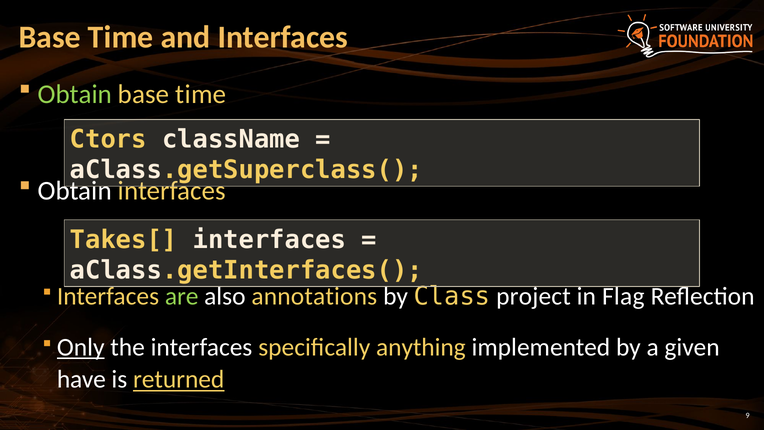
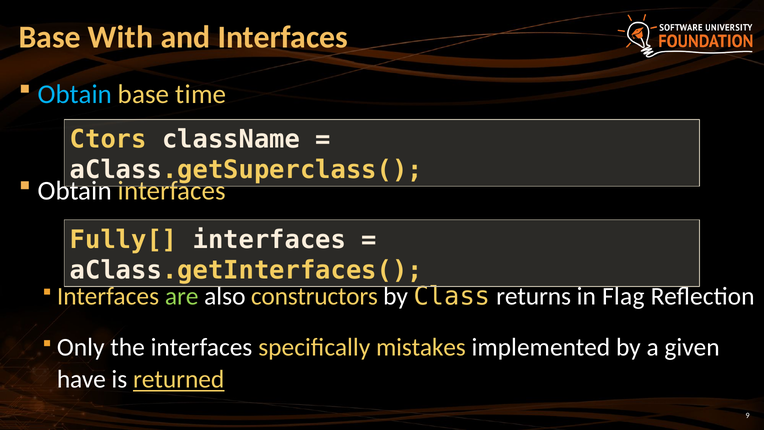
Time: Time -> With (121, 37)
Obtain colour: light green -> light blue (75, 94)
Takes[: Takes[ -> Fully[ (124, 240)
annotations: annotations -> constructors (314, 296)
project: project -> returns (534, 296)
Only underline: present -> none (81, 347)
anything: anything -> mistakes (421, 347)
